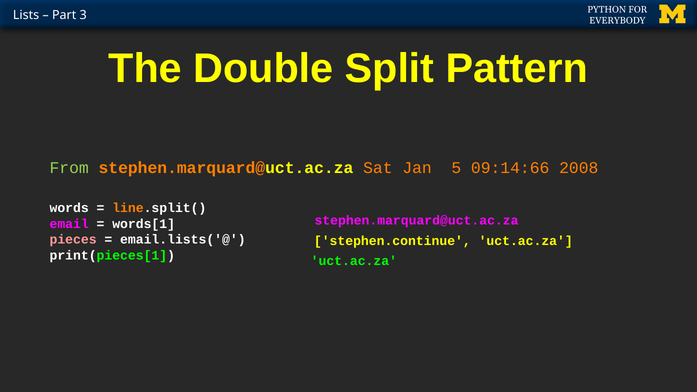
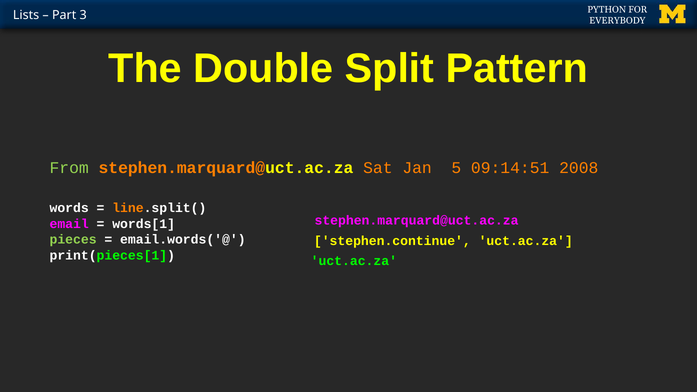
09:14:66: 09:14:66 -> 09:14:51 (510, 168)
pieces colour: pink -> light green (73, 240)
email.lists('@: email.lists('@ -> email.words('@ (183, 240)
